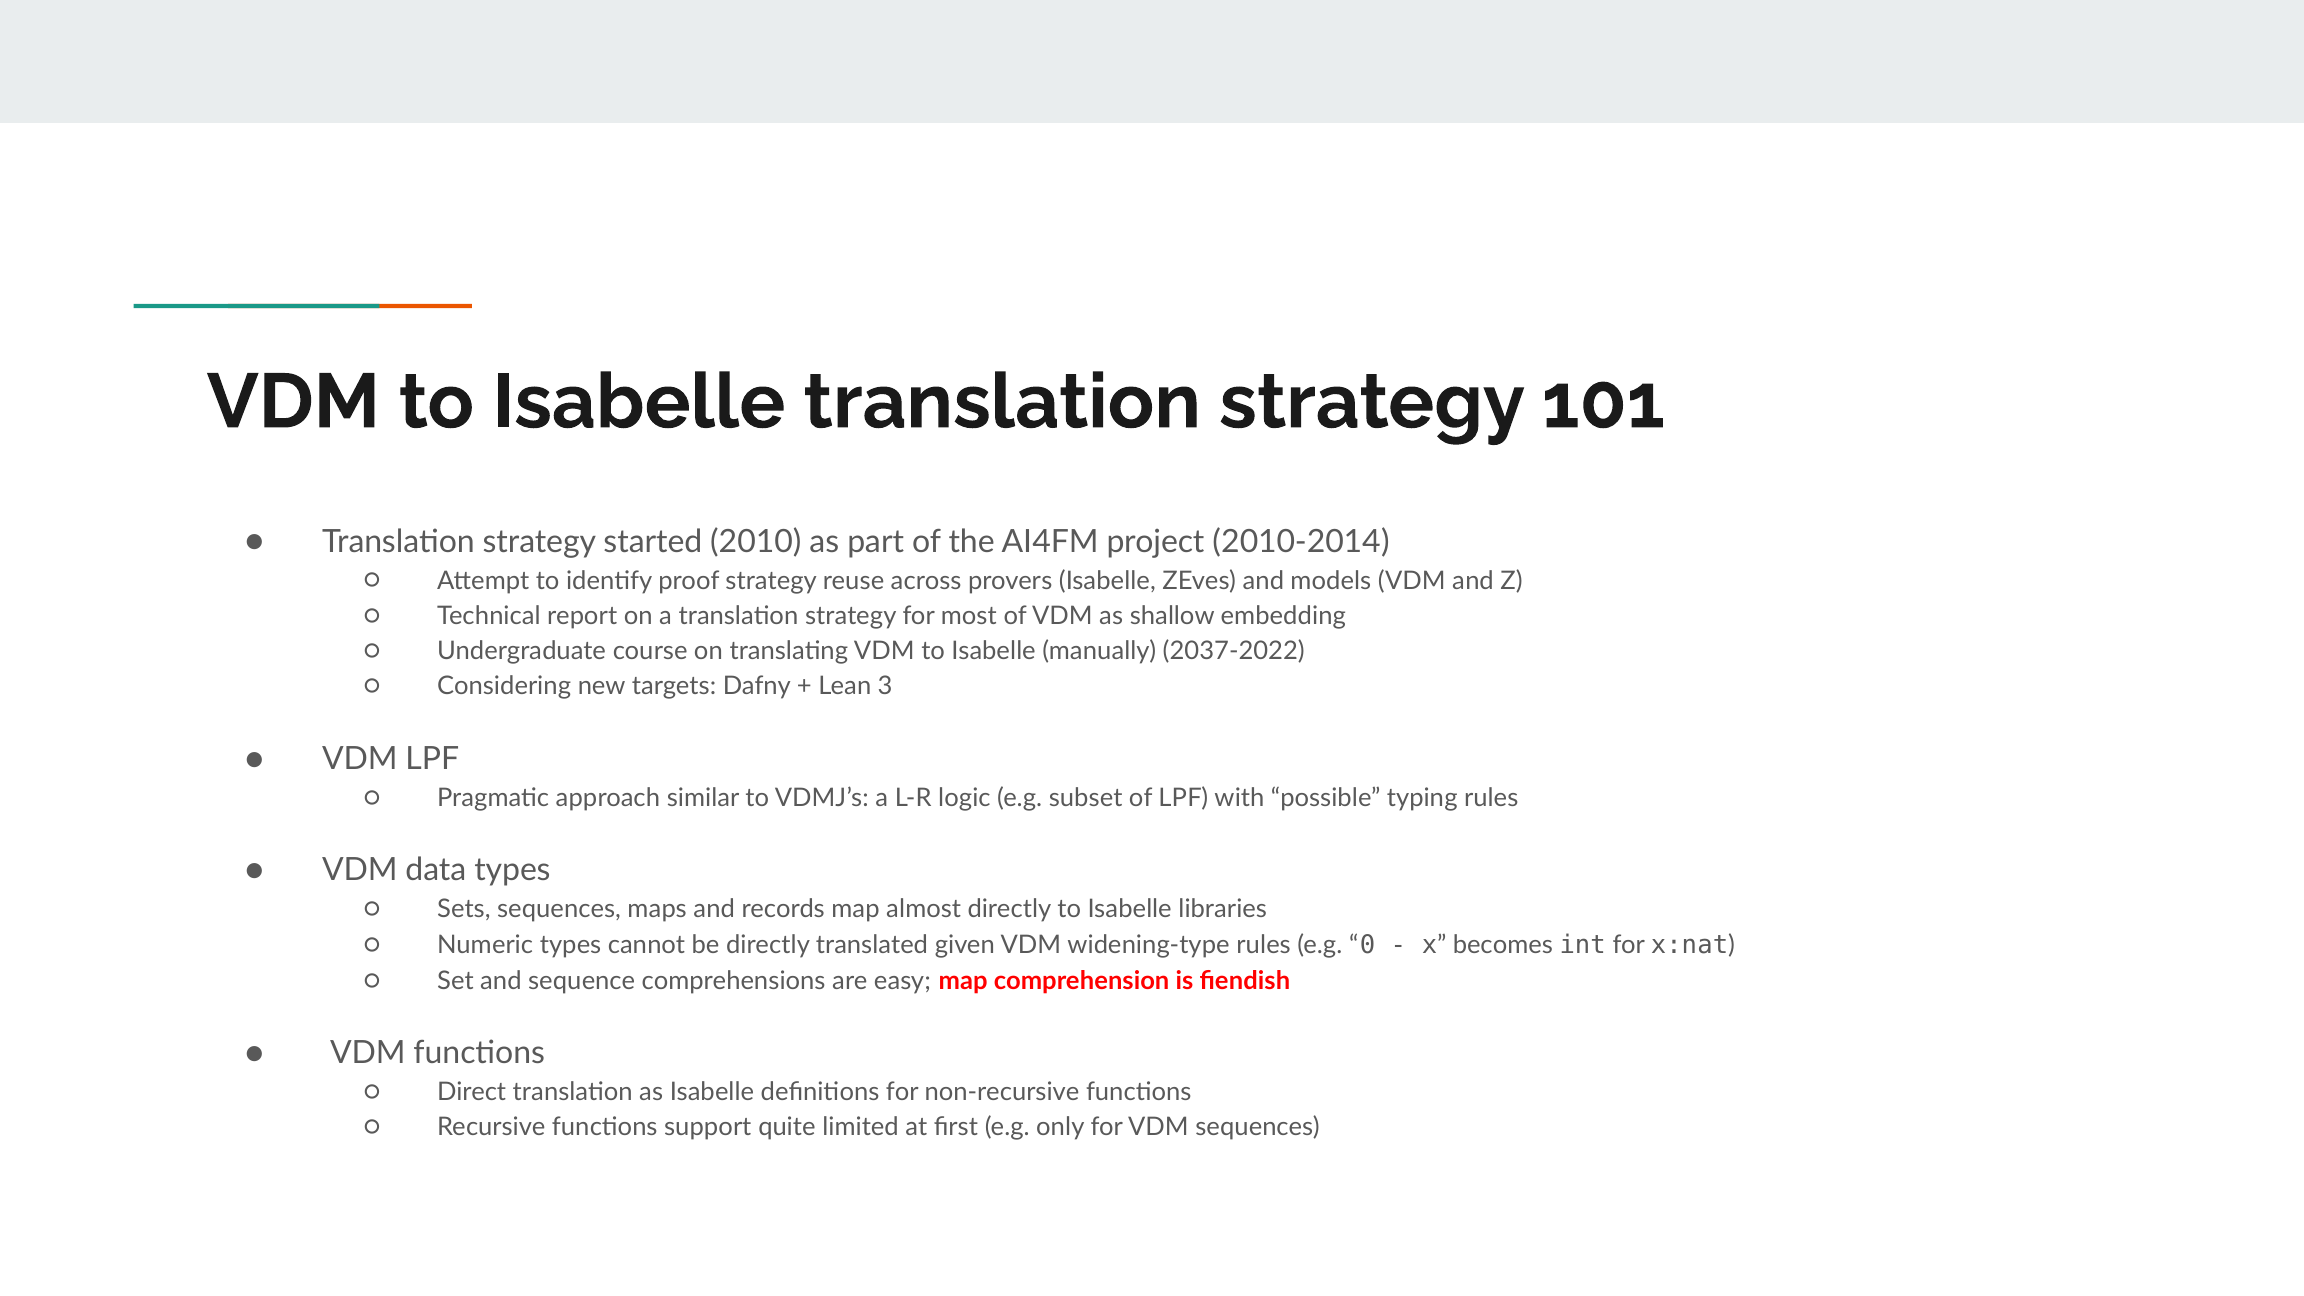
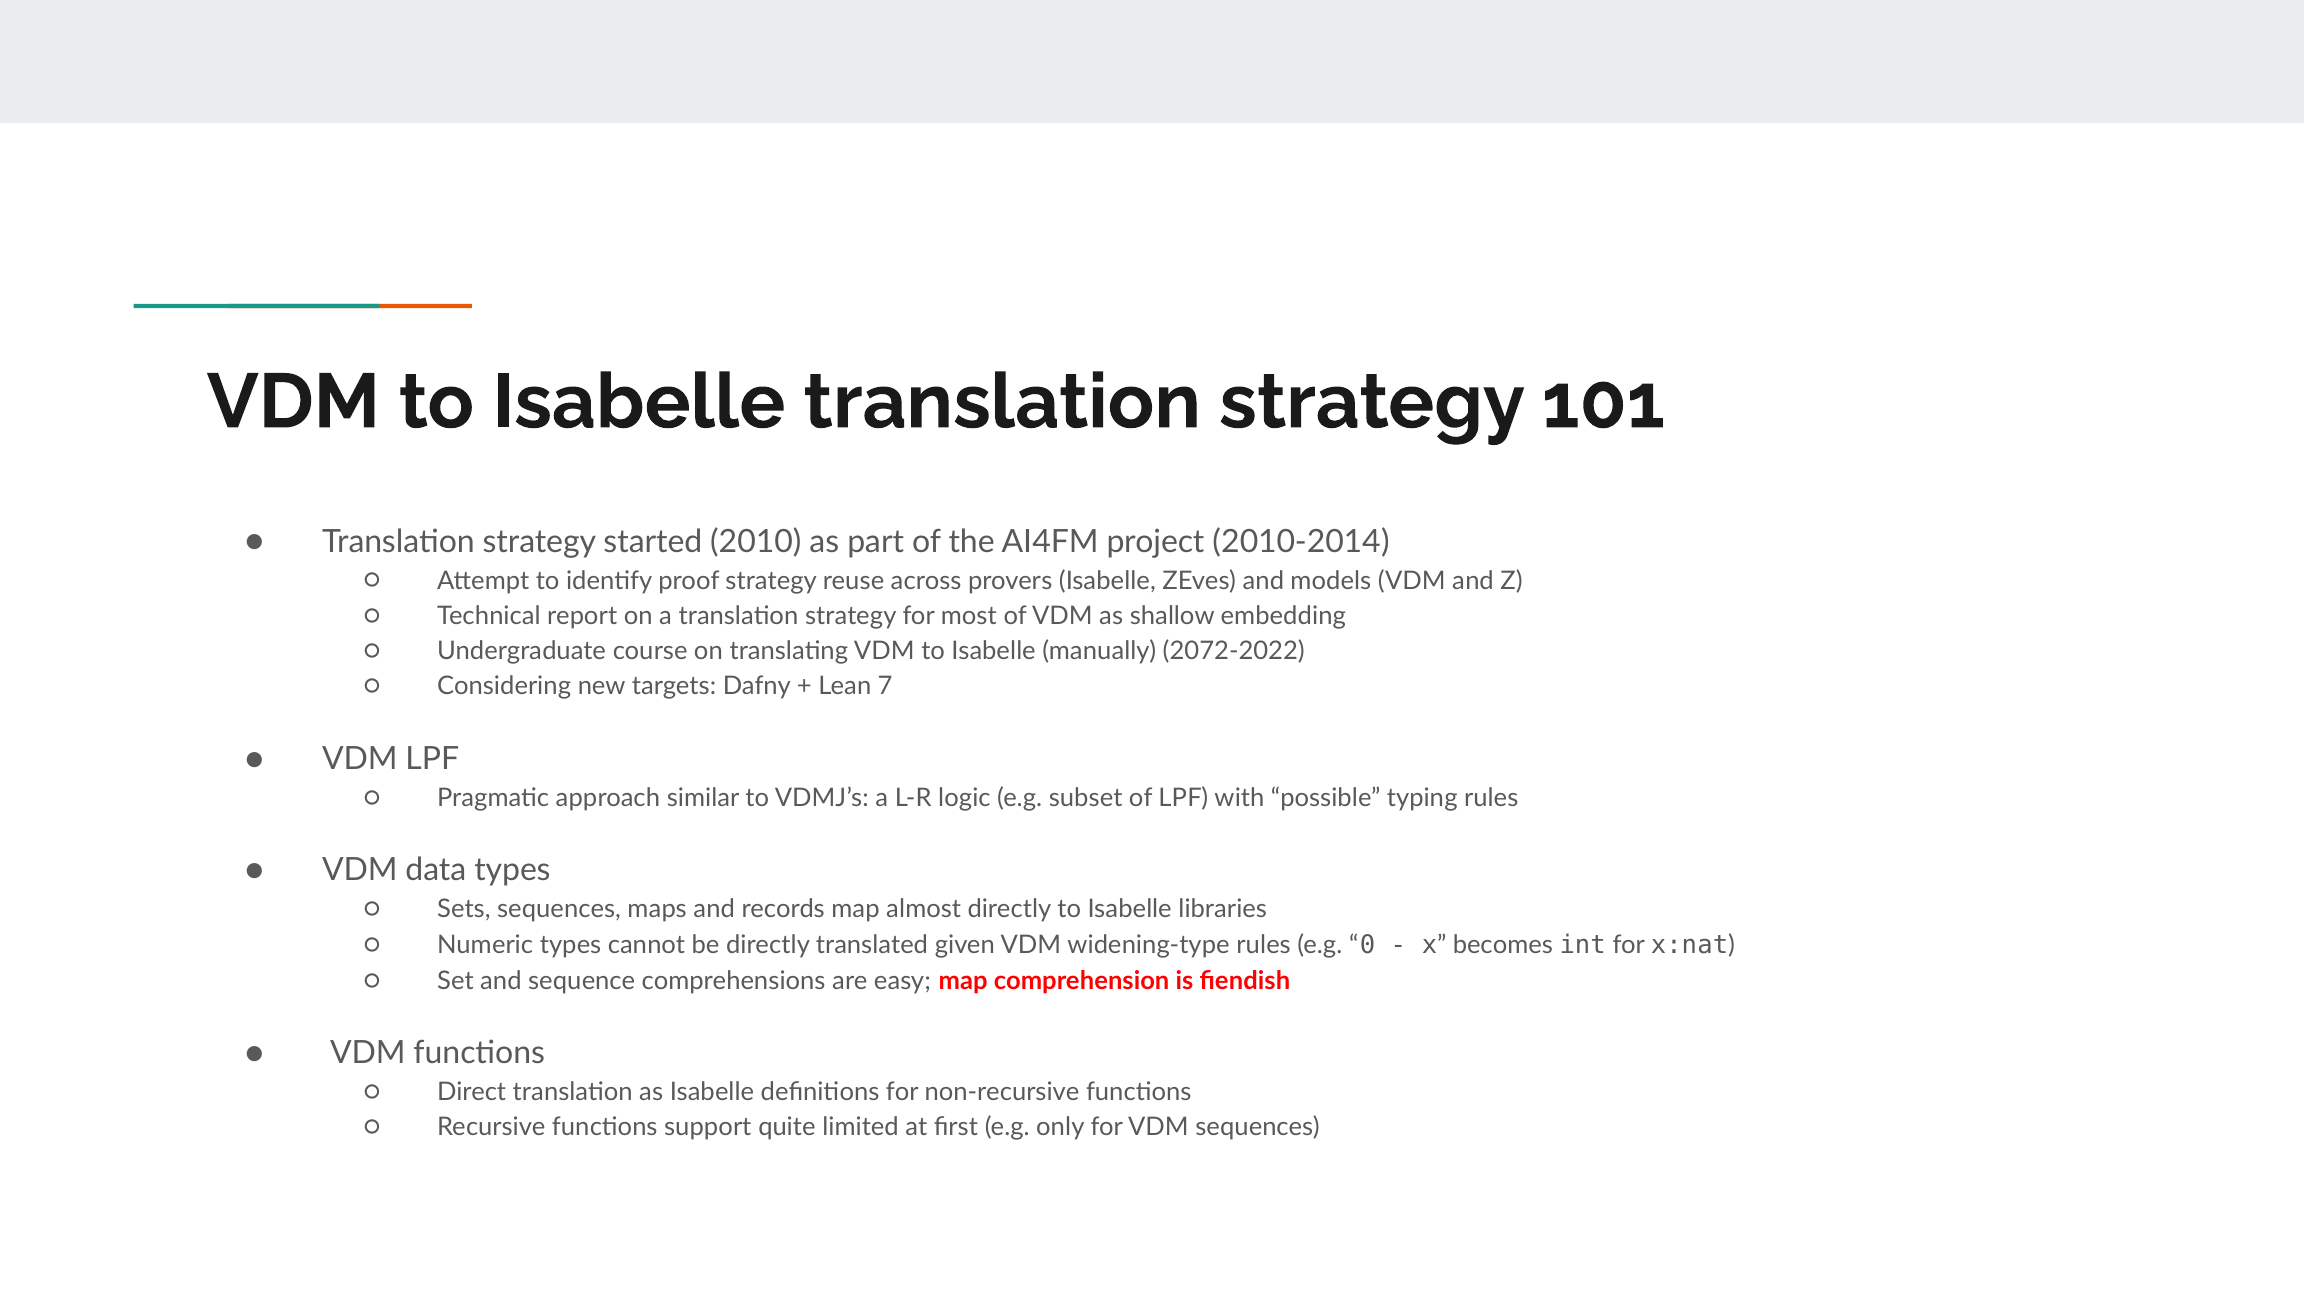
2037-2022: 2037-2022 -> 2072-2022 (1234, 651)
3: 3 -> 7 (885, 686)
